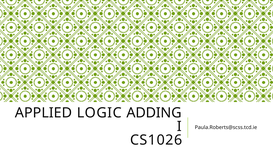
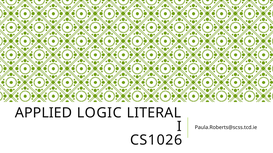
ADDING: ADDING -> LITERAL (154, 113)
